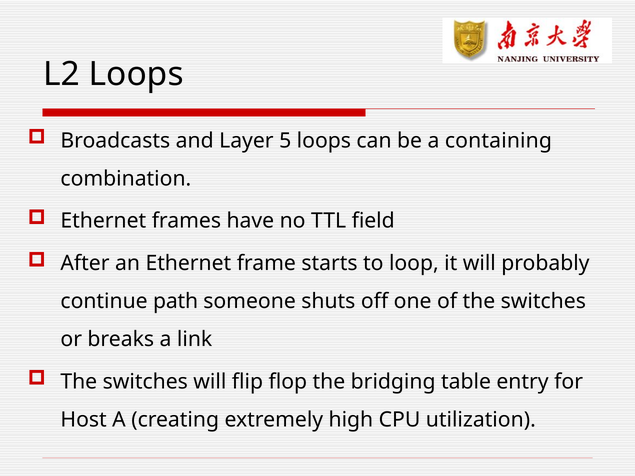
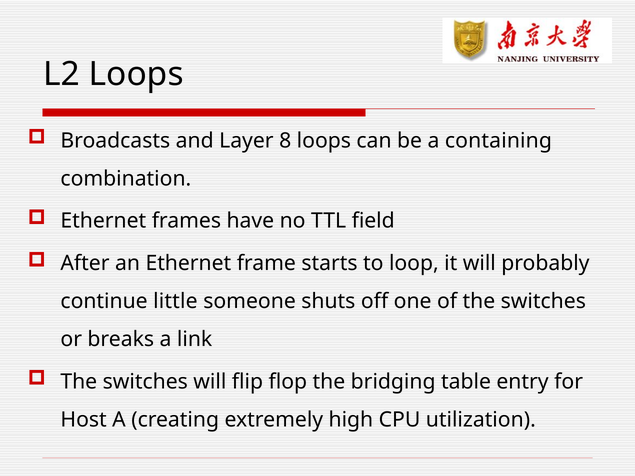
5: 5 -> 8 (285, 141)
path: path -> little (175, 301)
